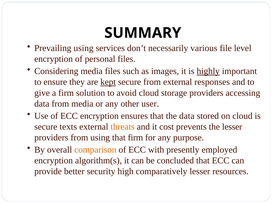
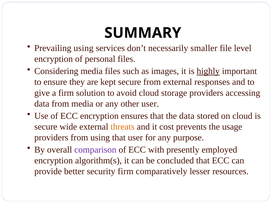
various: various -> smaller (204, 48)
kept underline: present -> none (108, 82)
texts: texts -> wide (68, 127)
the lesser: lesser -> usage (232, 127)
that firm: firm -> user (135, 138)
comparison colour: orange -> purple (95, 150)
security high: high -> firm (126, 171)
